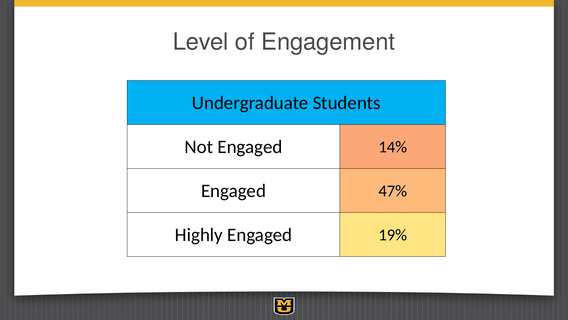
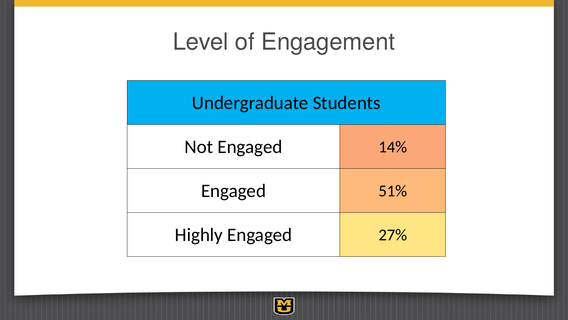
47%: 47% -> 51% (393, 191)
19%: 19% -> 27% (393, 235)
